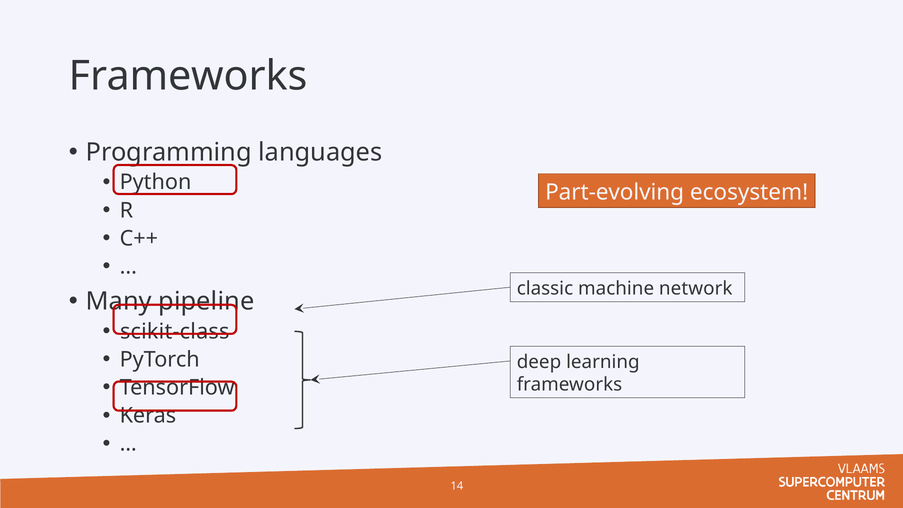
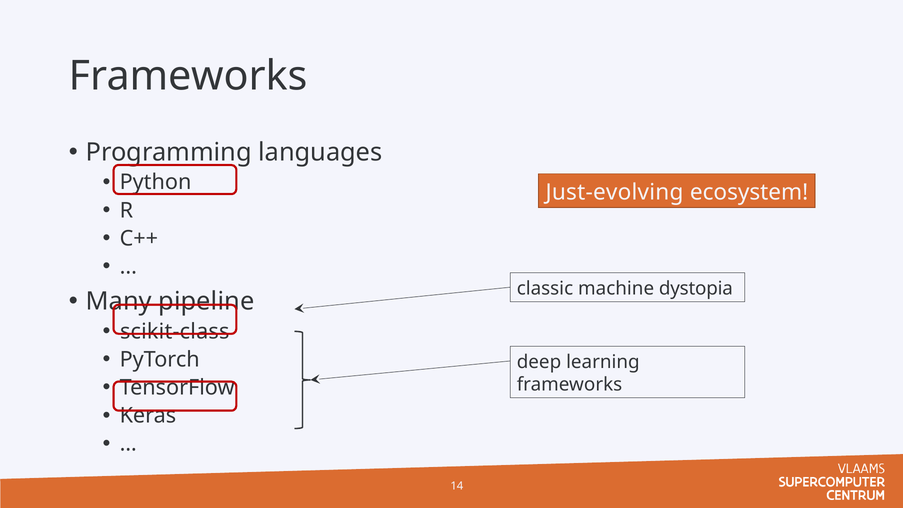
Part-evolving: Part-evolving -> Just-evolving (614, 192)
network: network -> dystopia (696, 289)
